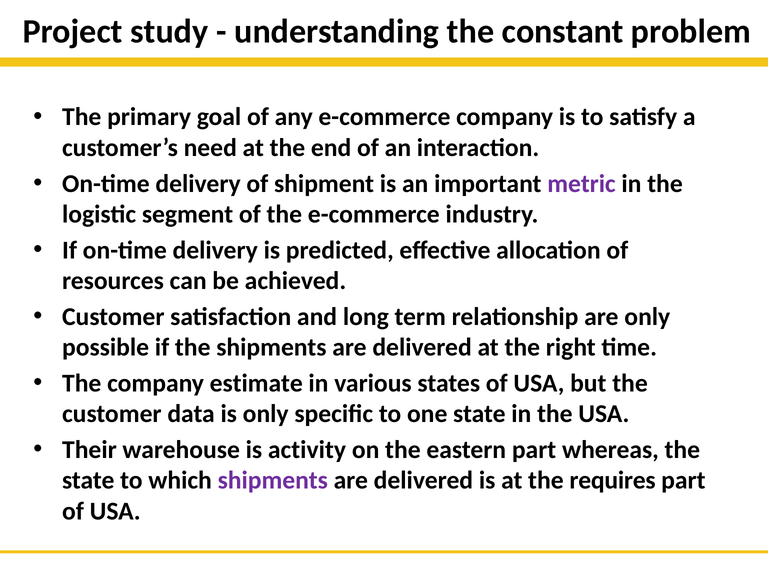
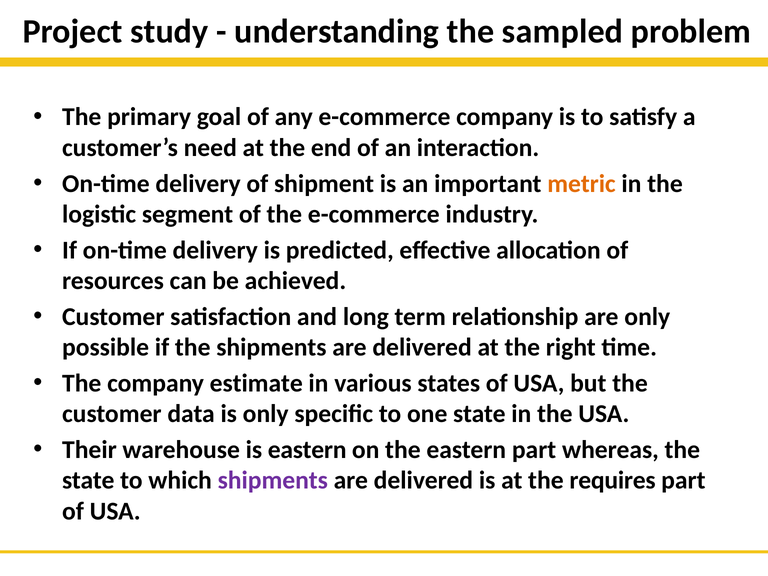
constant: constant -> sampled (563, 32)
metric colour: purple -> orange (581, 184)
is activity: activity -> eastern (307, 450)
